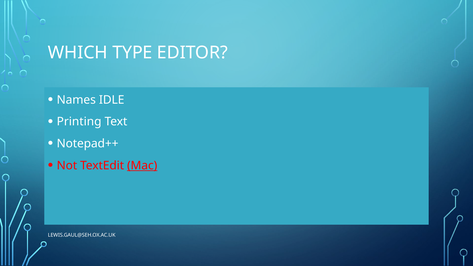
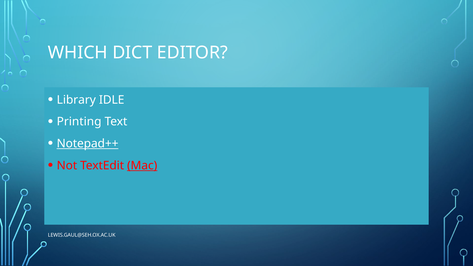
TYPE: TYPE -> DICT (132, 53)
Names: Names -> Library (76, 100)
Notepad++ underline: none -> present (88, 144)
